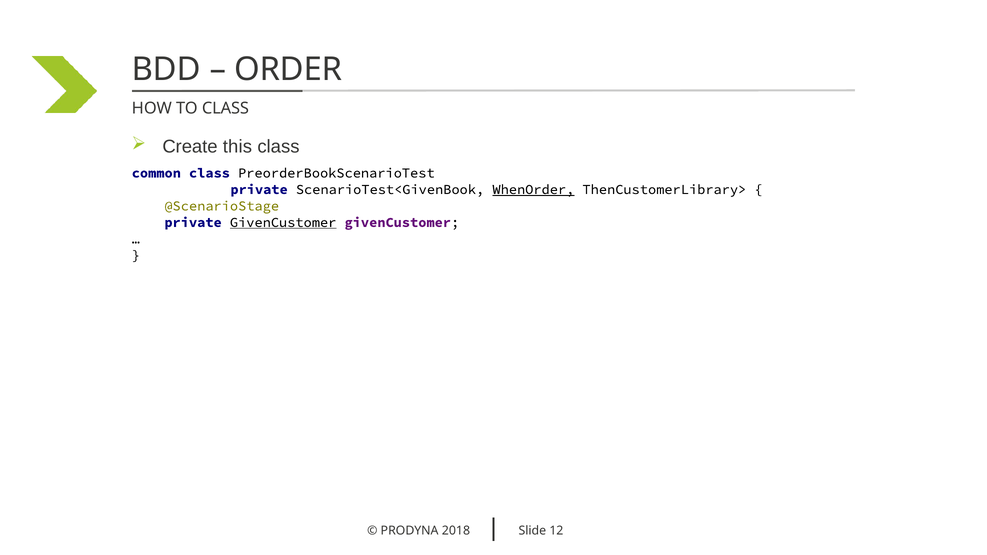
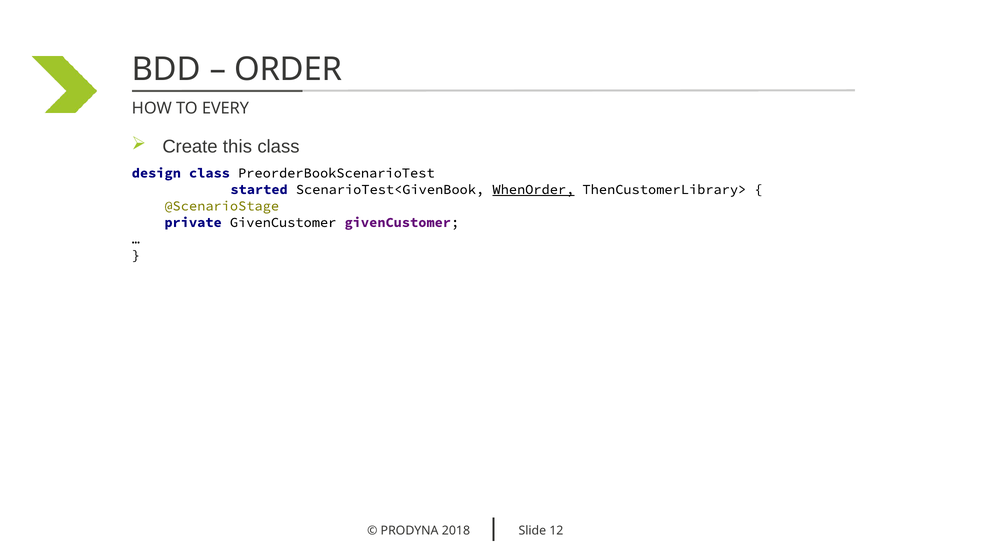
TO CLASS: CLASS -> EVERY (225, 108)
common: common -> design (156, 173)
private: private -> started (259, 190)
GivenCustomer underline: present -> none (283, 222)
